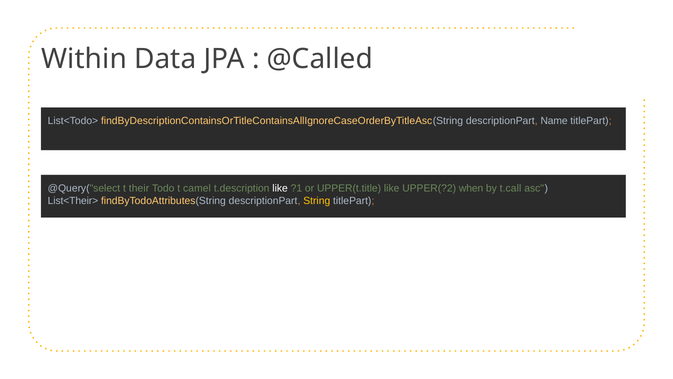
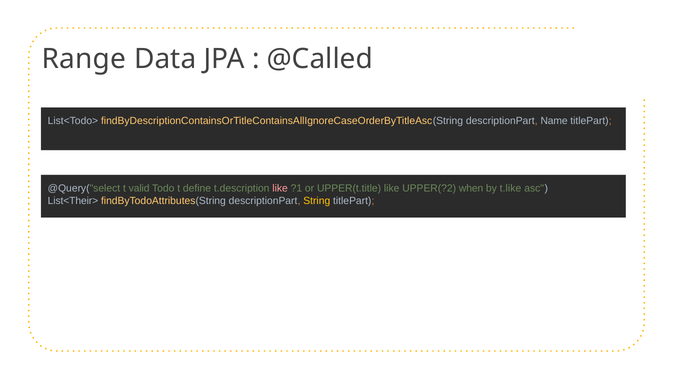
Within: Within -> Range (84, 59)
their: their -> valid (139, 188)
camel: camel -> define (197, 188)
like colour: white -> pink (280, 188)
t.call: t.call -> t.like (511, 188)
